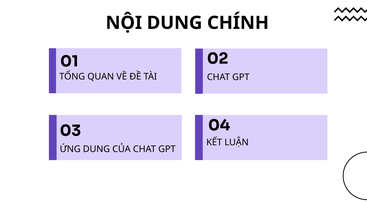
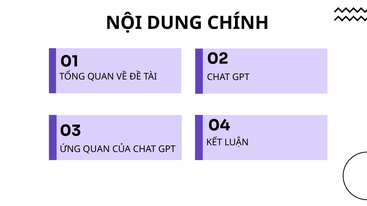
ỨNG DUNG: DUNG -> QUAN (96, 150)
